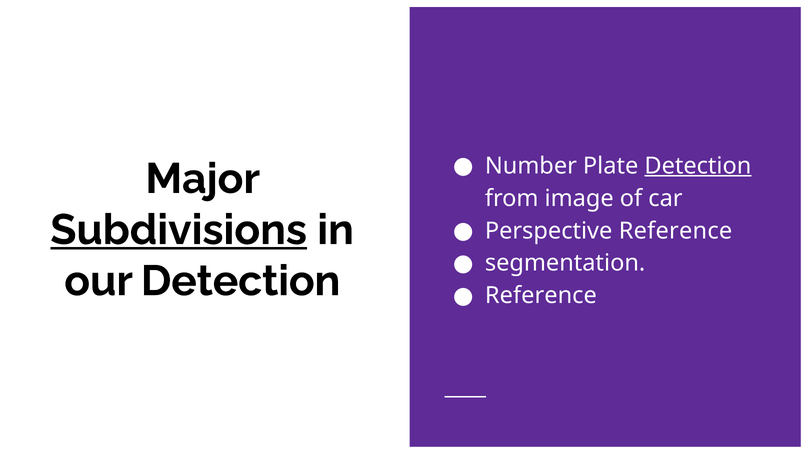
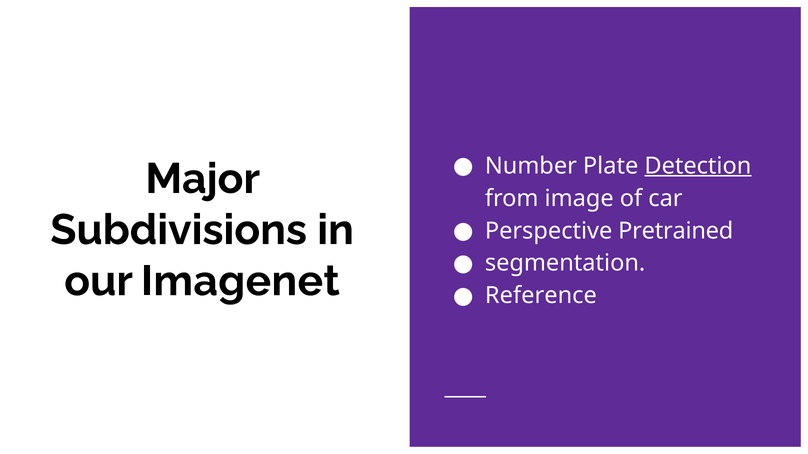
Subdivisions underline: present -> none (179, 230)
Perspective Reference: Reference -> Pretrained (676, 231)
our Detection: Detection -> Imagenet (240, 281)
